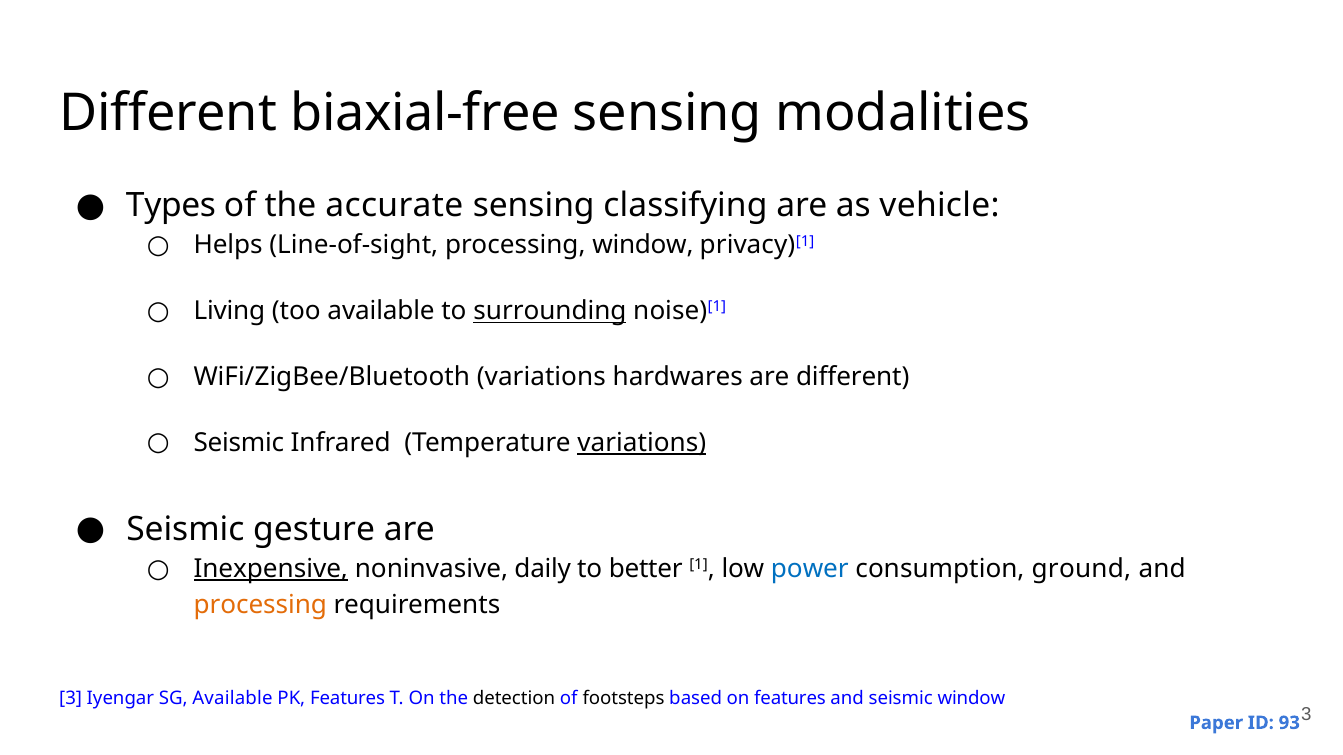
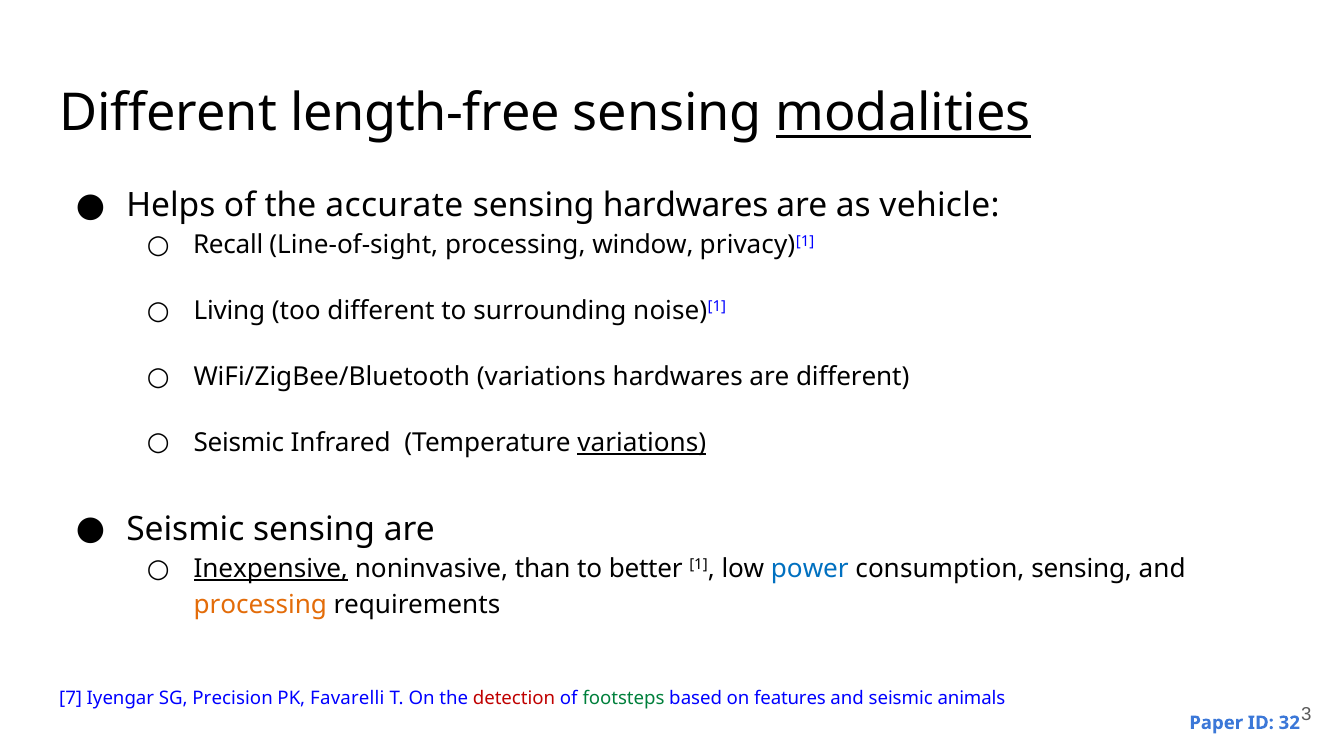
biaxial-free: biaxial-free -> length-free (425, 114)
modalities underline: none -> present (903, 114)
Types: Types -> Helps (171, 206)
sensing classifying: classifying -> hardwares (686, 206)
Helps: Helps -> Recall (228, 245)
too available: available -> different (381, 311)
surrounding underline: present -> none (550, 311)
Seismic gesture: gesture -> sensing (314, 529)
daily: daily -> than (543, 569)
consumption ground: ground -> sensing (1082, 569)
3: 3 -> 7 (71, 698)
SG Available: Available -> Precision (233, 698)
PK Features: Features -> Favarelli (347, 698)
detection colour: black -> red (514, 698)
footsteps colour: black -> green (624, 698)
seismic window: window -> animals (971, 698)
93: 93 -> 32 (1289, 723)
